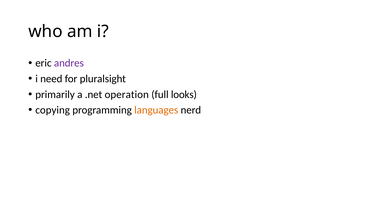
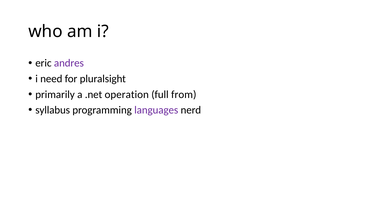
looks: looks -> from (184, 94)
copying: copying -> syllabus (53, 110)
languages colour: orange -> purple (156, 110)
